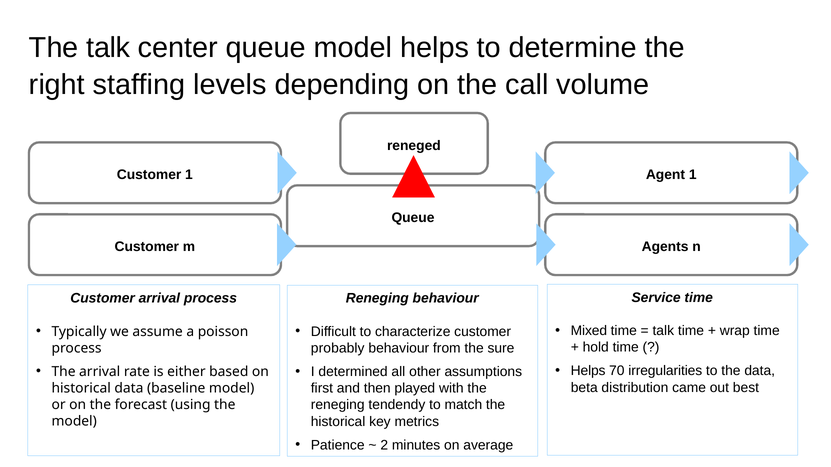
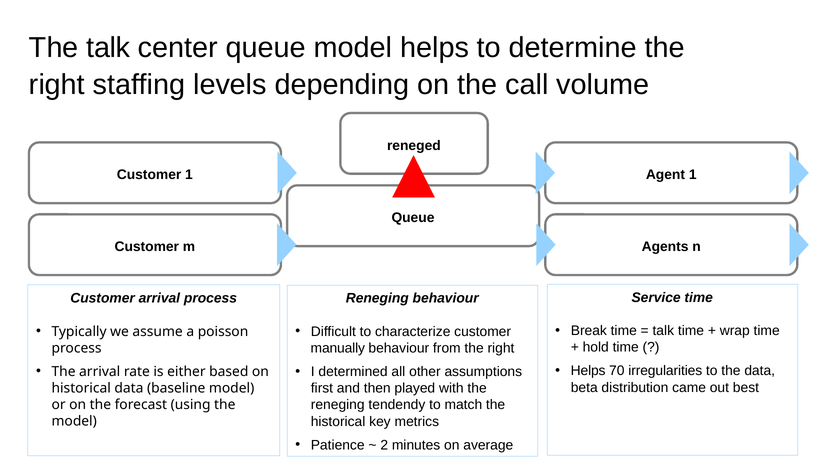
Mixed: Mixed -> Break (589, 331)
probably: probably -> manually (338, 349)
from the sure: sure -> right (501, 349)
